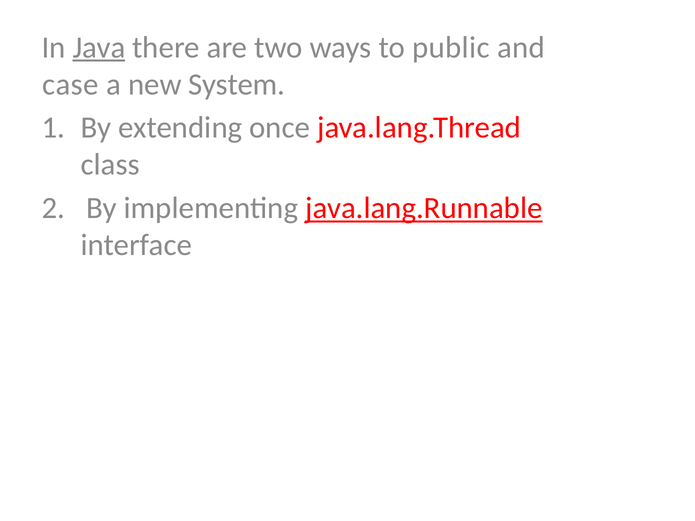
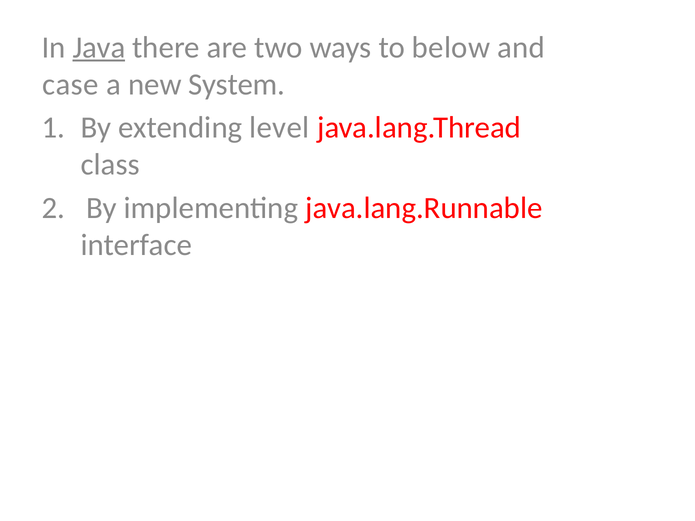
public: public -> below (451, 47)
once: once -> level (279, 128)
java.lang.Runnable underline: present -> none (424, 208)
